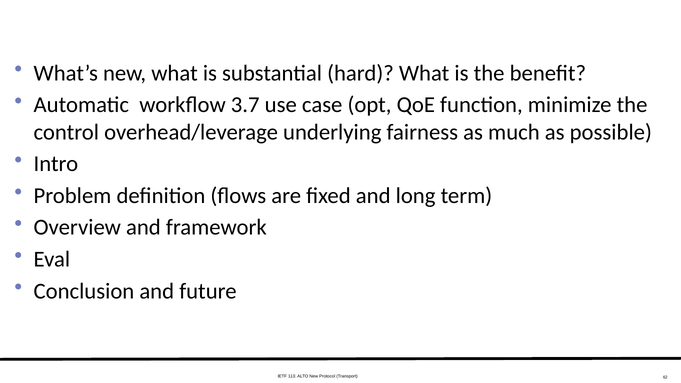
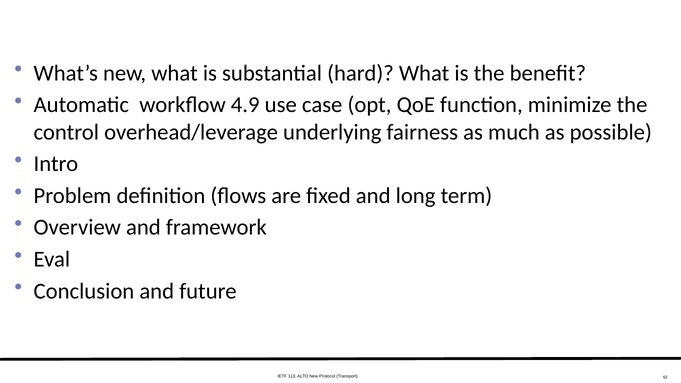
3.7: 3.7 -> 4.9 (245, 105)
